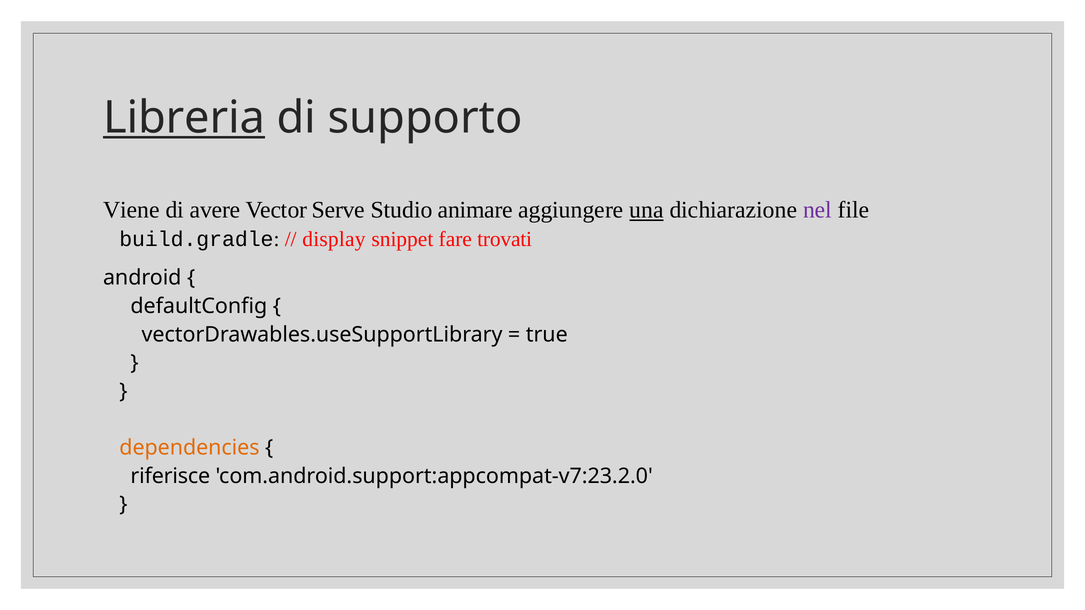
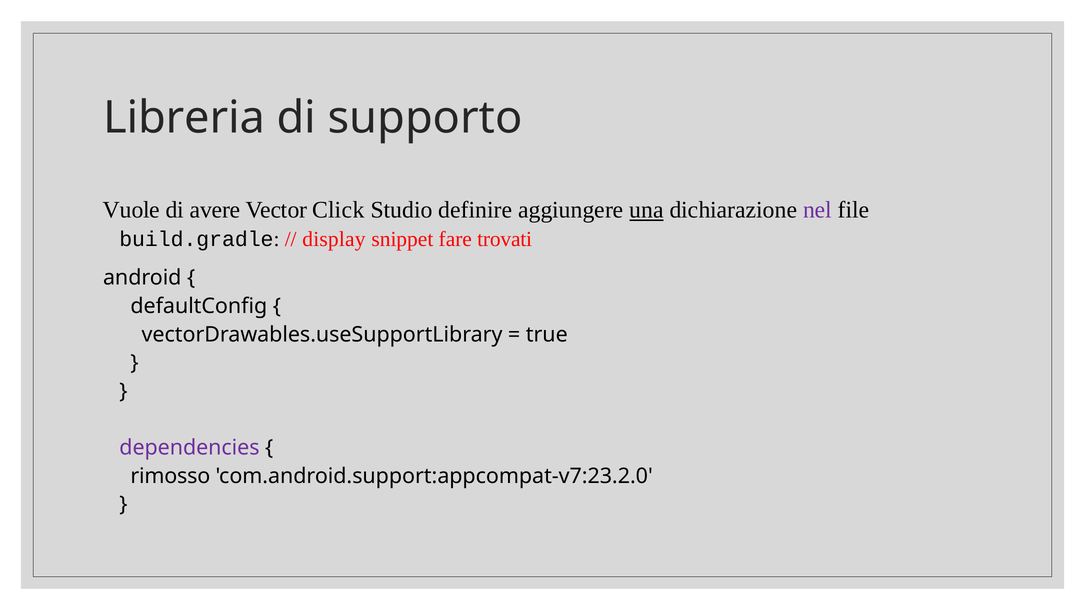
Libreria underline: present -> none (184, 118)
Viene: Viene -> Vuole (131, 210)
Serve: Serve -> Click (338, 210)
animare: animare -> definire (475, 210)
dependencies colour: orange -> purple (189, 448)
riferisce: riferisce -> rimosso (170, 476)
